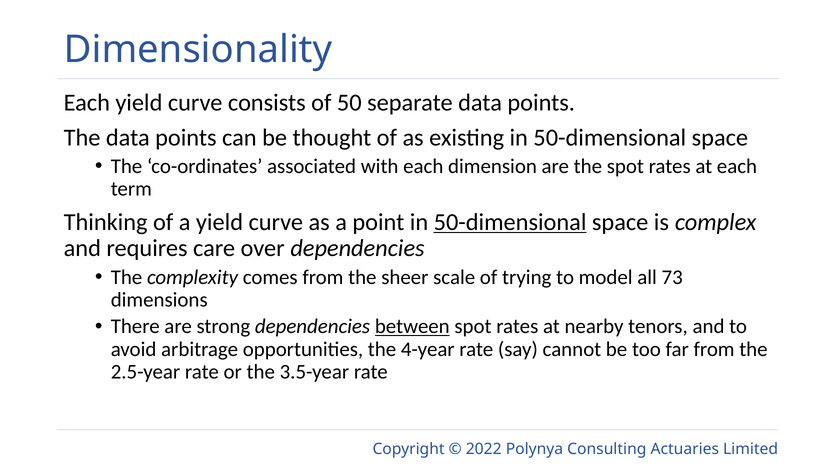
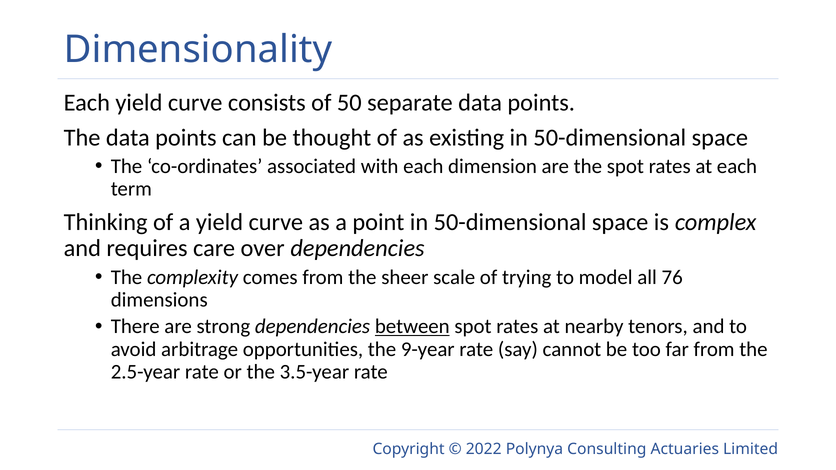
50-dimensional underline: present -> none (510, 222)
73: 73 -> 76 (672, 277)
4-year: 4-year -> 9-year (428, 349)
